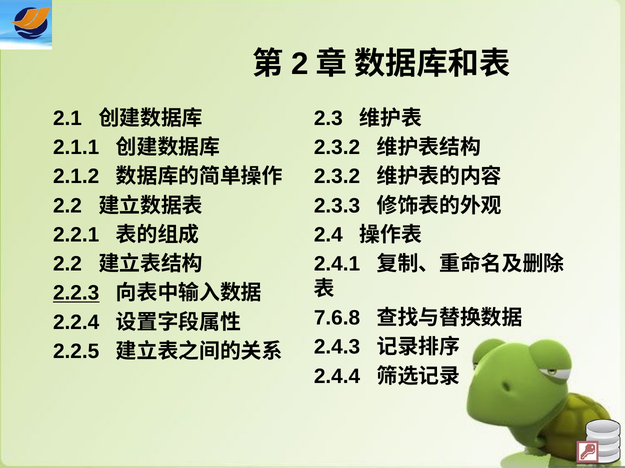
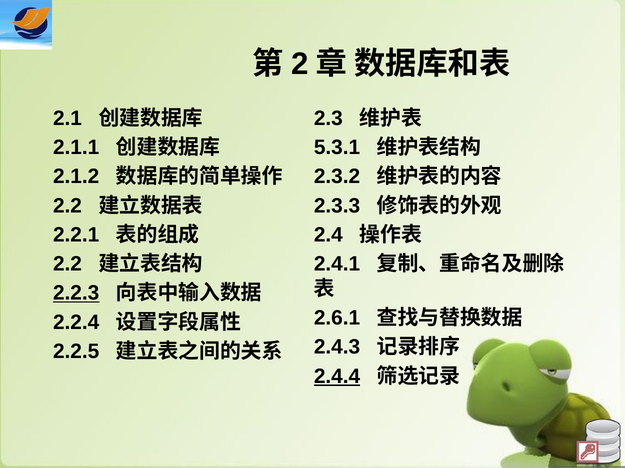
2.3.2: 2.3.2 -> 5.3.1 (337, 148)
7.6.8: 7.6.8 -> 2.6.1 (337, 318)
2.4.4 underline: none -> present (337, 377)
